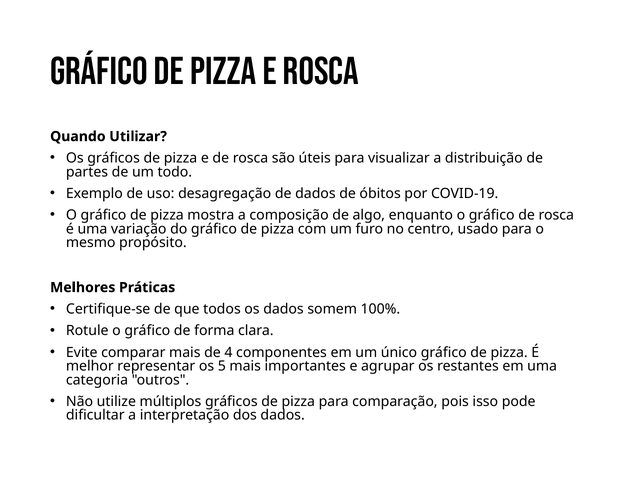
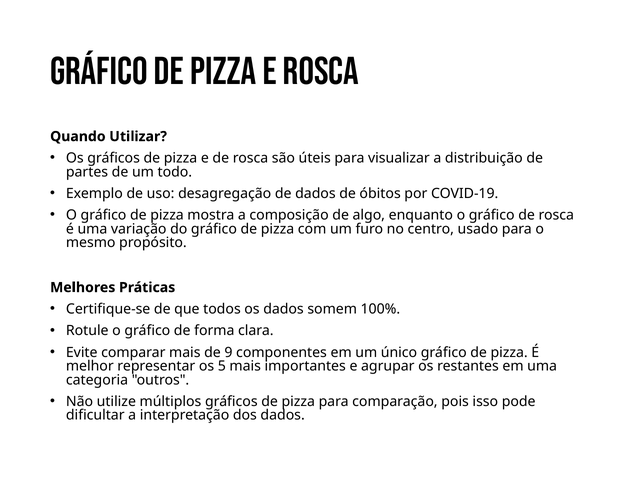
4: 4 -> 9 (228, 352)
